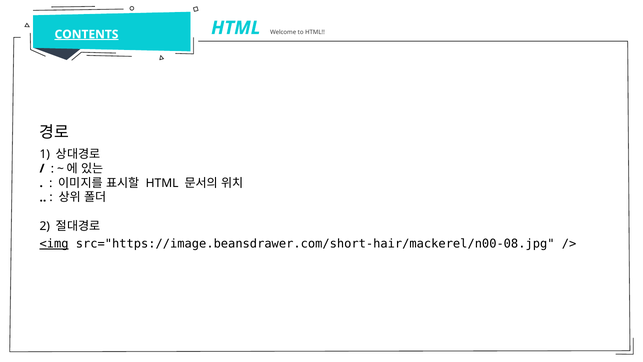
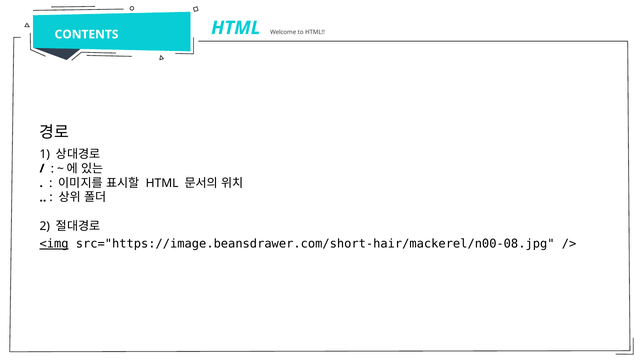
CONTENTS underline: present -> none (86, 34)
